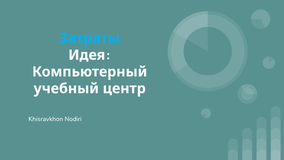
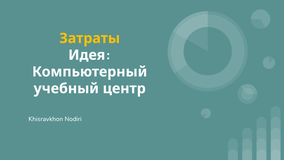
Затраты colour: light blue -> yellow (90, 38)
